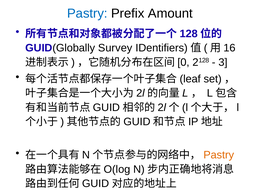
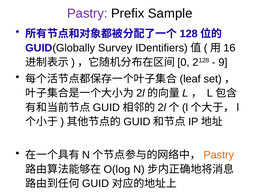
Pastry colour: blue -> purple (87, 13)
Amount: Amount -> Sample (170, 13)
3: 3 -> 9 (223, 62)
